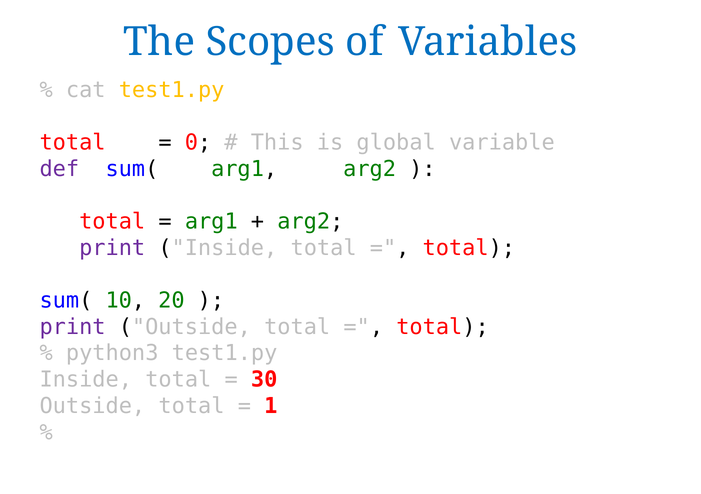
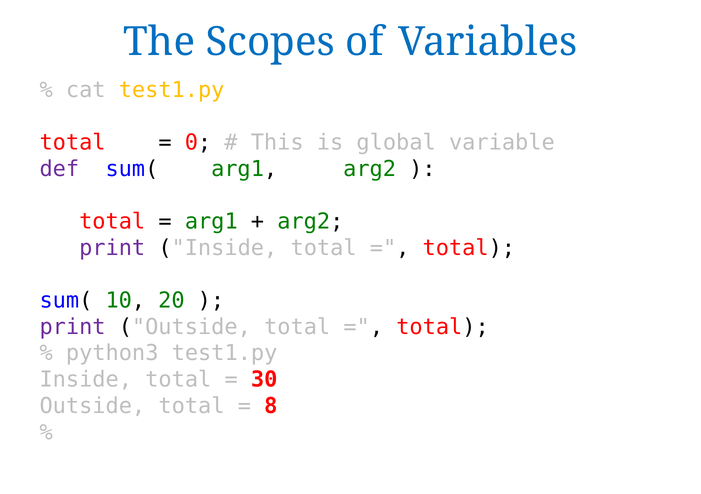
1: 1 -> 8 (271, 406)
